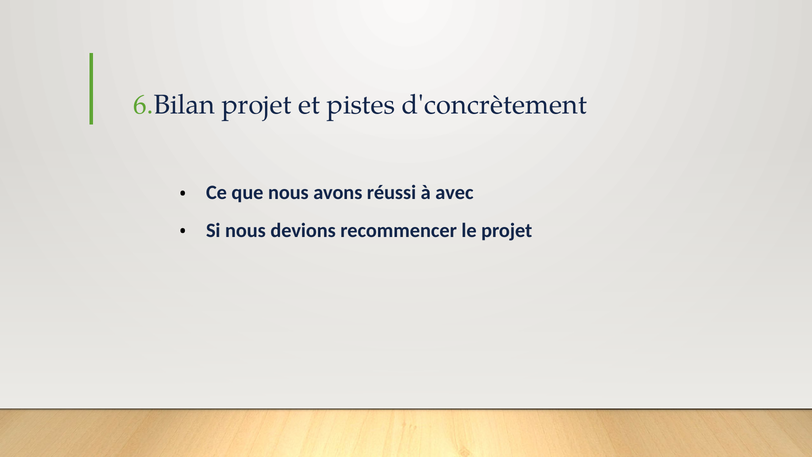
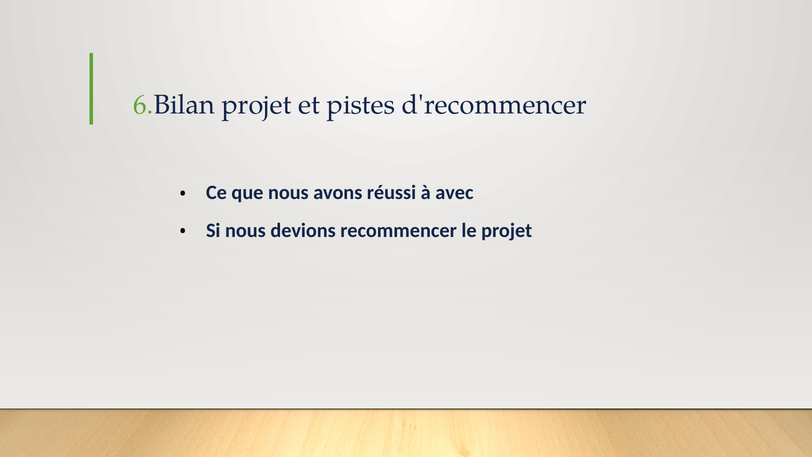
d'concrètement: d'concrètement -> d'recommencer (494, 105)
